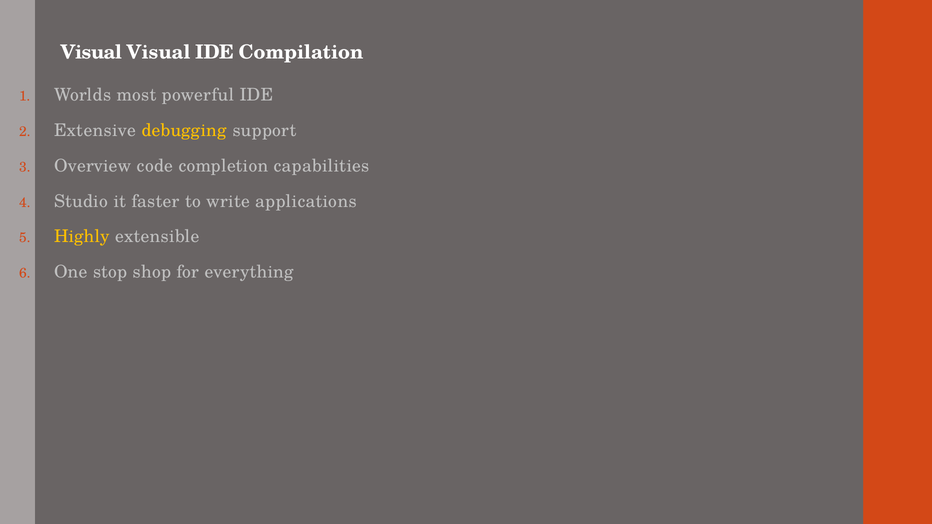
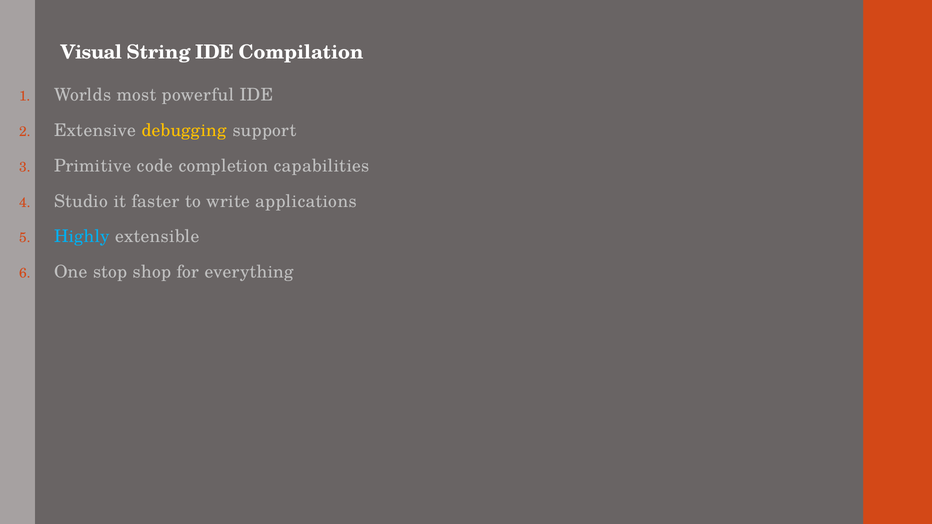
Visual Visual: Visual -> String (159, 52)
Overview: Overview -> Primitive (93, 166)
Highly colour: yellow -> light blue (82, 237)
